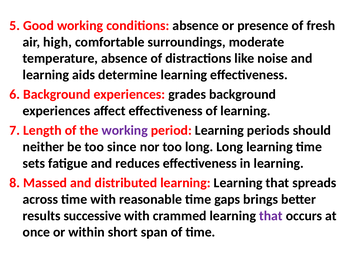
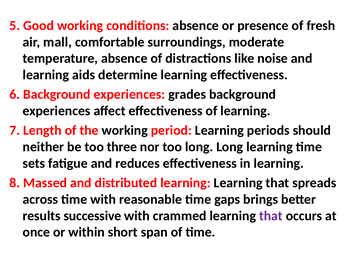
high: high -> mall (58, 42)
working colour: purple -> black (125, 131)
since: since -> three (122, 147)
